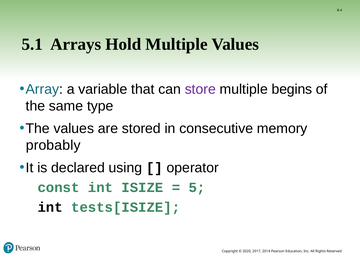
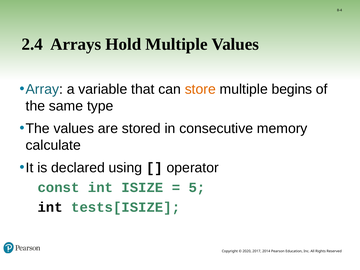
5.1: 5.1 -> 2.4 (32, 44)
store colour: purple -> orange (200, 89)
probably: probably -> calculate (53, 145)
